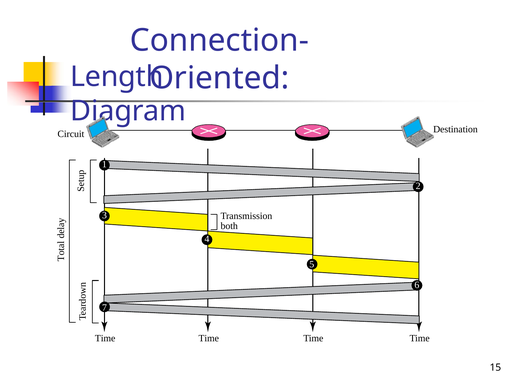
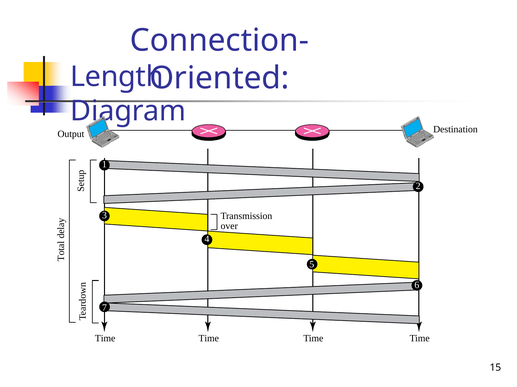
Circuit: Circuit -> Output (71, 134)
both: both -> over (229, 226)
